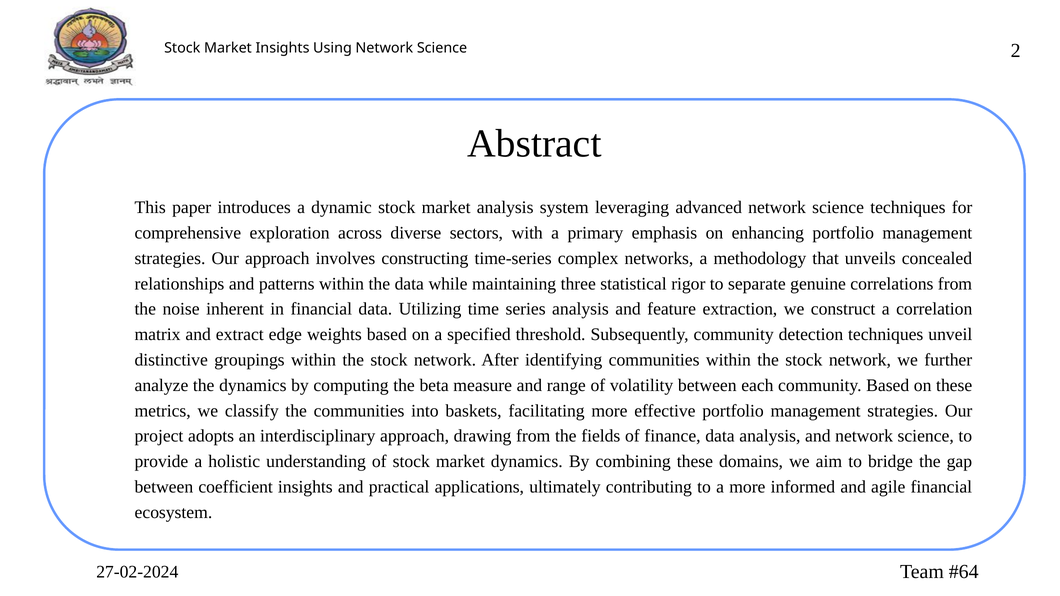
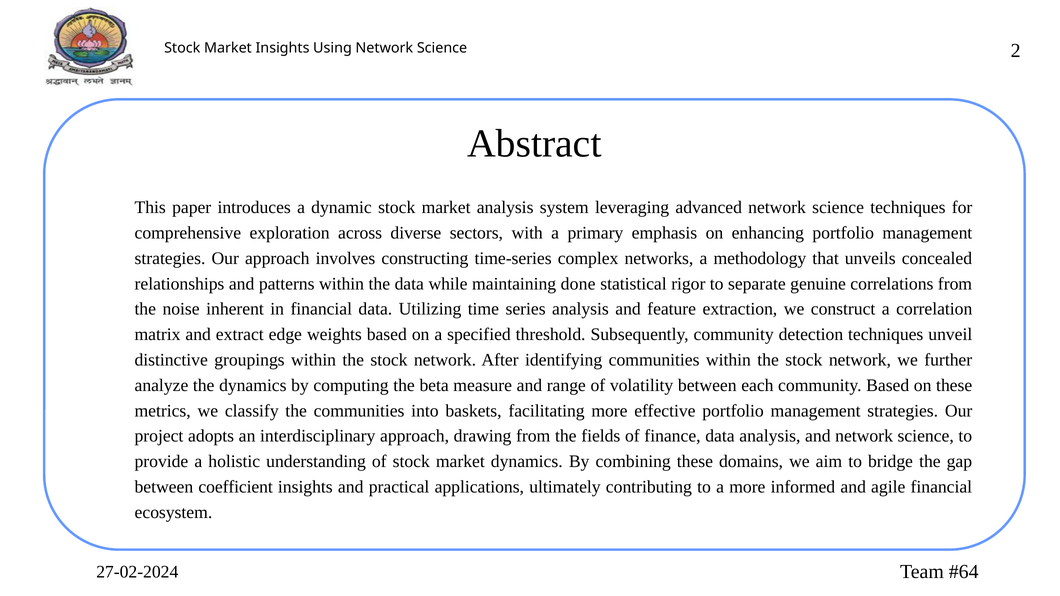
three: three -> done (578, 284)
